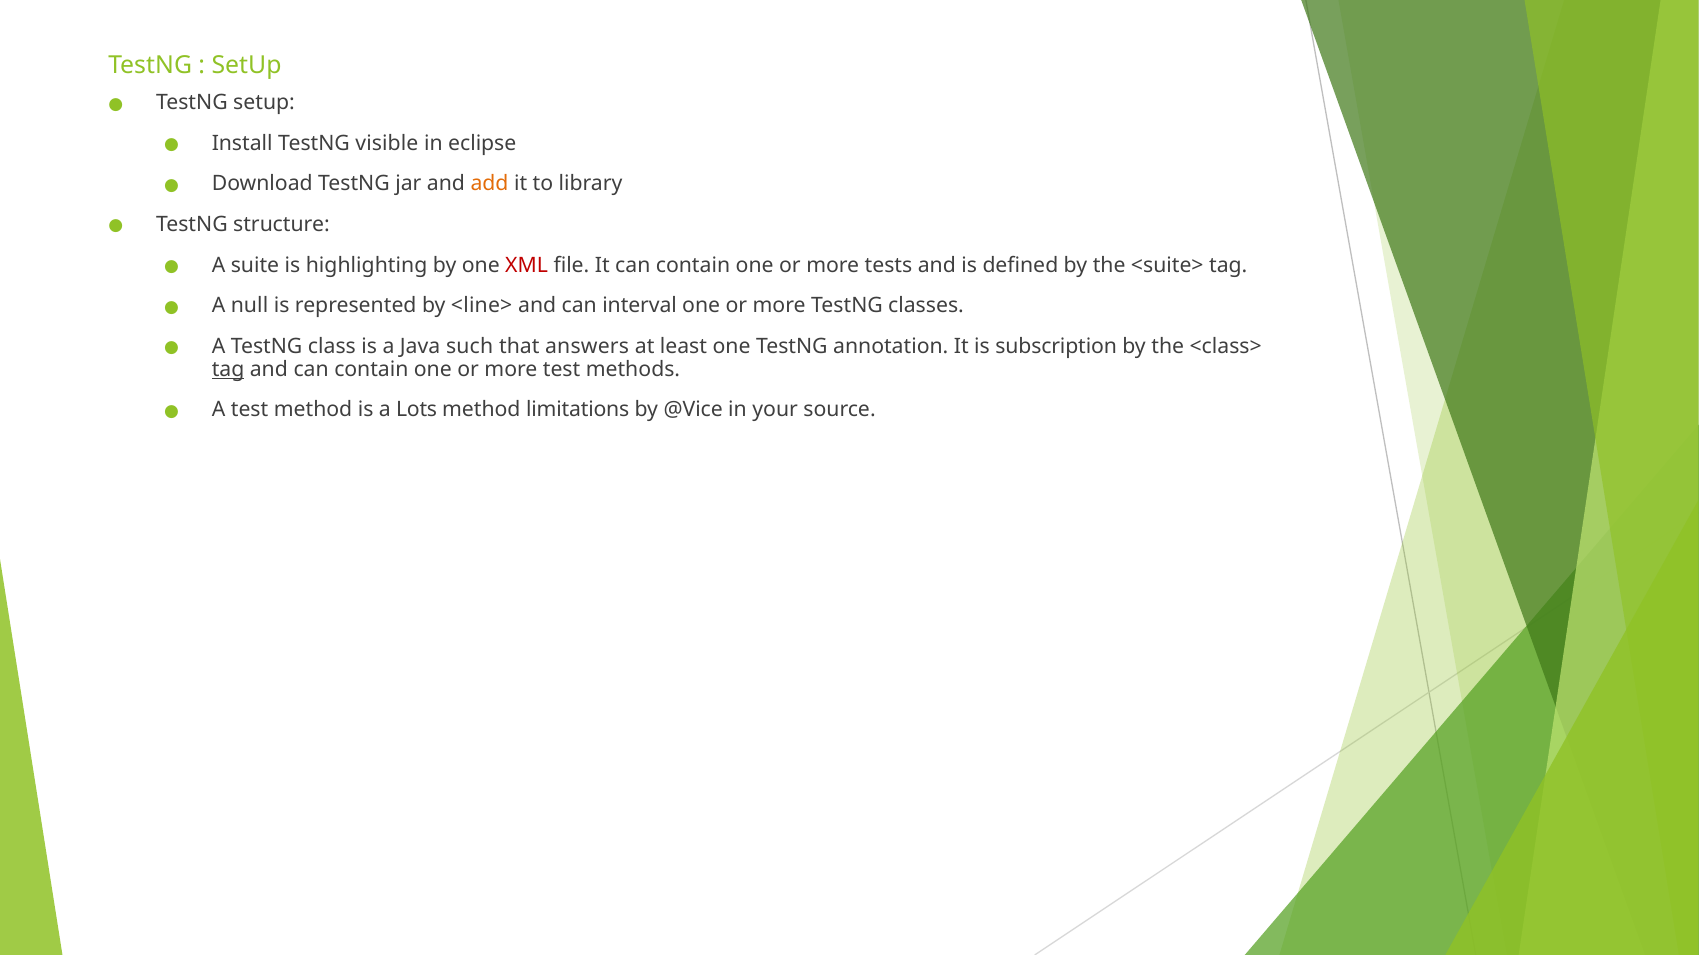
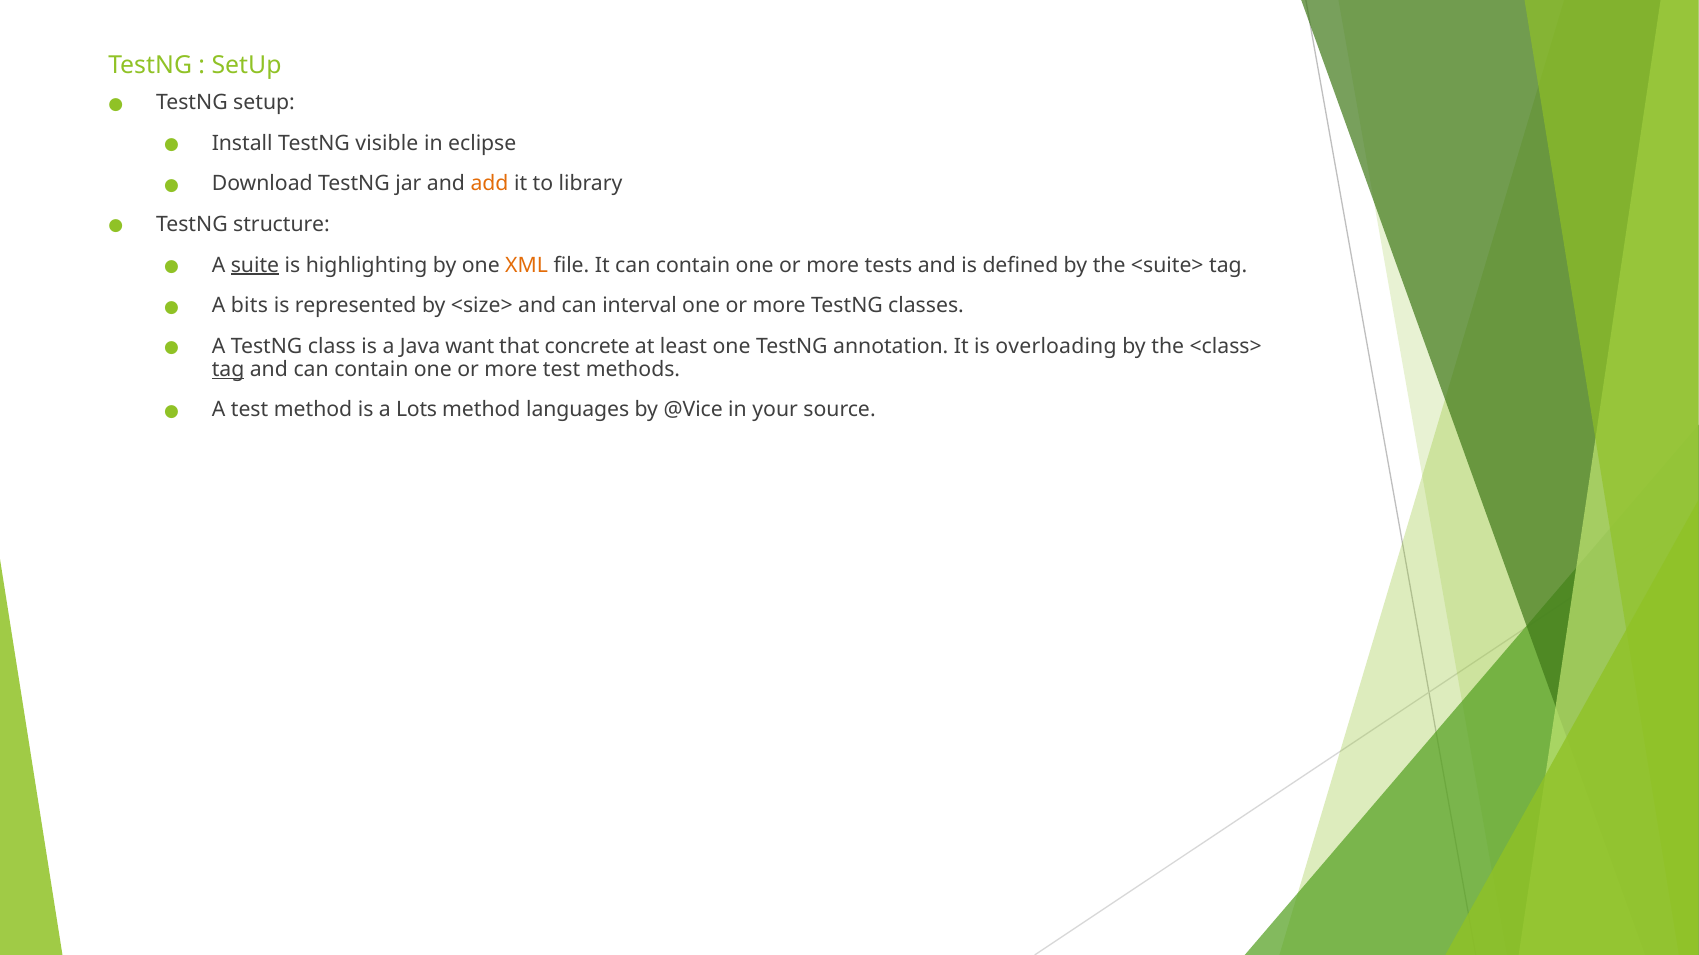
suite underline: none -> present (255, 265)
XML colour: red -> orange (527, 265)
null: null -> bits (249, 306)
<line>: <line> -> <size> (482, 306)
such: such -> want (470, 346)
answers: answers -> concrete (587, 346)
subscription: subscription -> overloading (1056, 346)
limitations: limitations -> languages (578, 410)
